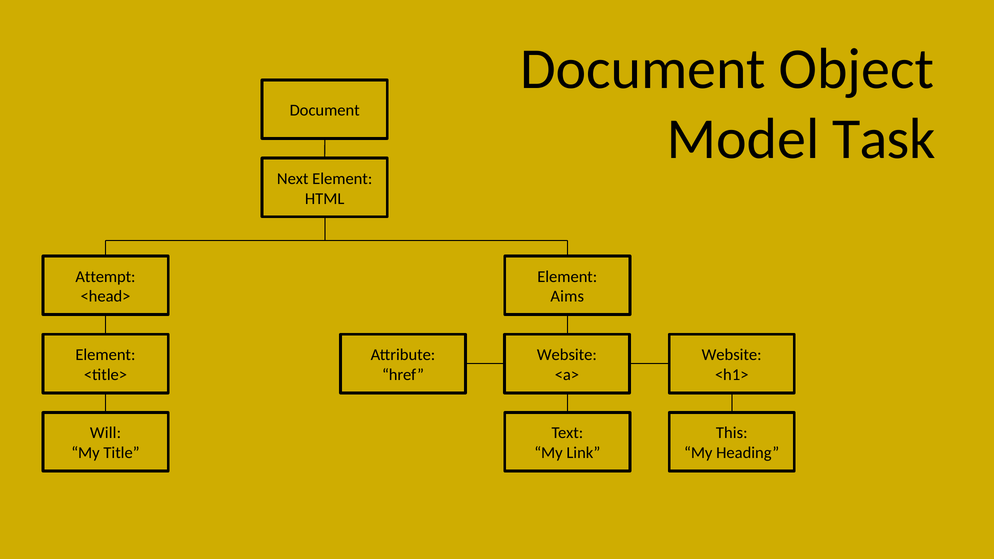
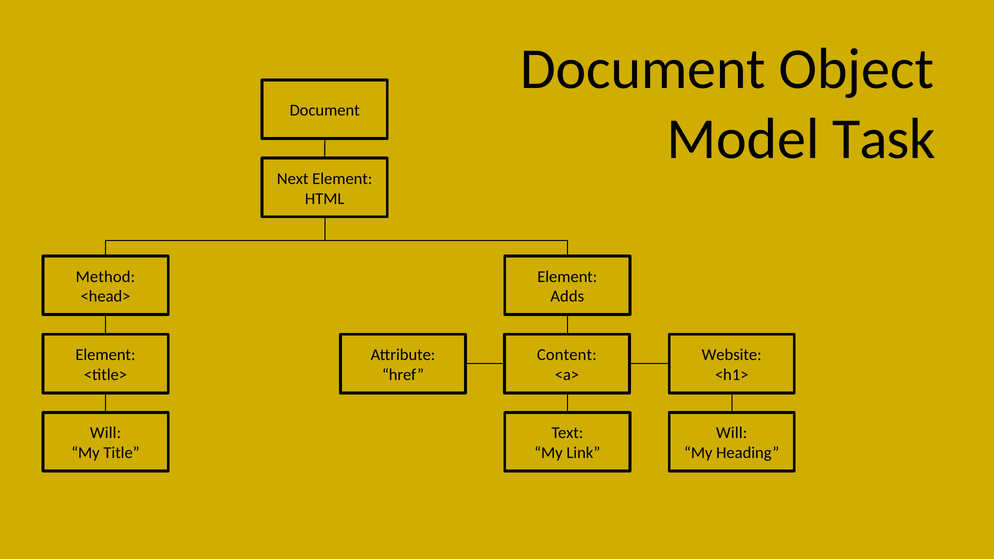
Attempt: Attempt -> Method (105, 277)
Aims: Aims -> Adds (567, 296)
Website: Website -> Content (567, 355)
This: This -> Will (732, 433)
